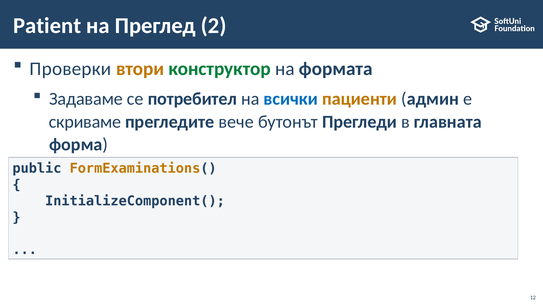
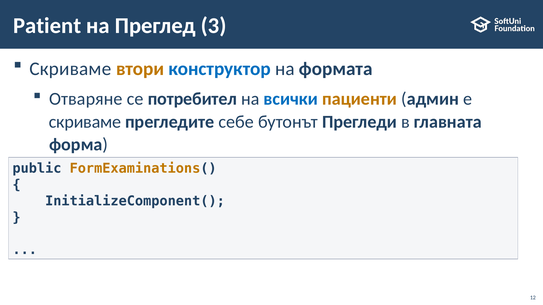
2: 2 -> 3 (214, 26)
Проверки: Проверки -> Скриваме (70, 69)
конструктор colour: green -> blue (220, 69)
Задаваме: Задаваме -> Отваряне (86, 99)
вече: вече -> себе (236, 122)
